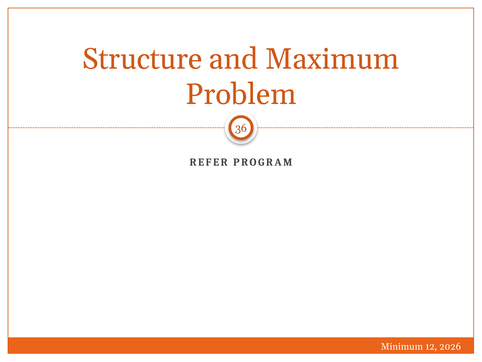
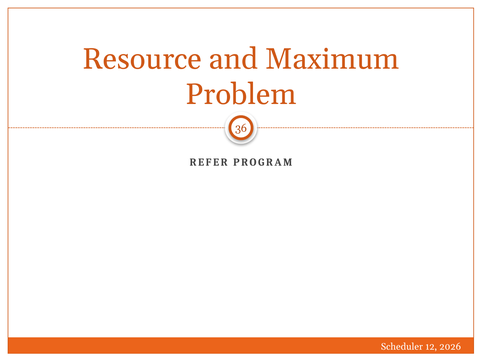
Structure: Structure -> Resource (142, 59)
Minimum: Minimum -> Scheduler (402, 346)
